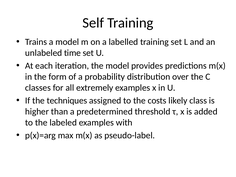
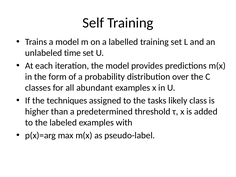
extremely: extremely -> abundant (95, 88)
costs: costs -> tasks (157, 101)
